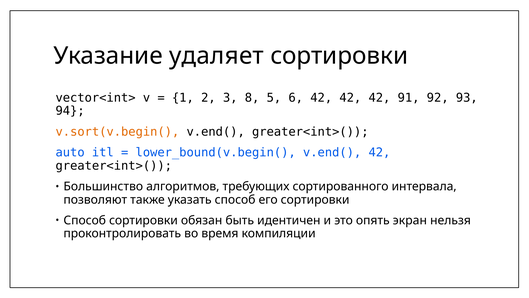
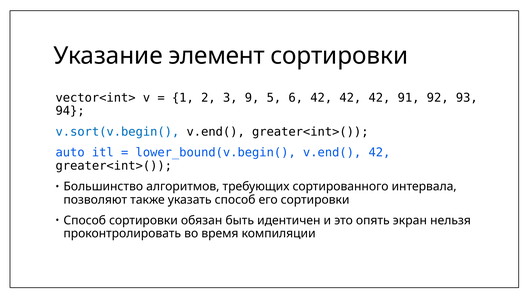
удаляет: удаляет -> элемент (217, 56)
8: 8 -> 9 (252, 98)
v.sort(v.begin( colour: orange -> blue (117, 132)
